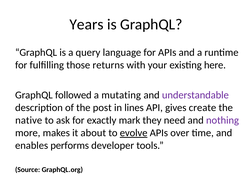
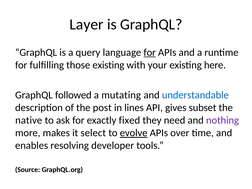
Years: Years -> Layer (86, 24)
for underline: none -> present (150, 52)
those returns: returns -> existing (108, 65)
understandable colour: purple -> blue (195, 95)
create: create -> subset (203, 108)
mark: mark -> fixed (129, 120)
about: about -> select (93, 133)
performs: performs -> resolving (70, 145)
